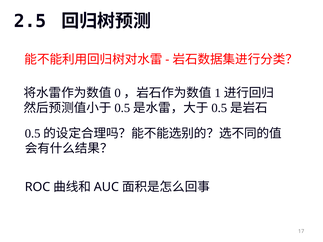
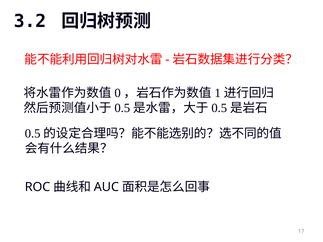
2.5: 2.5 -> 3.2 (30, 21)
